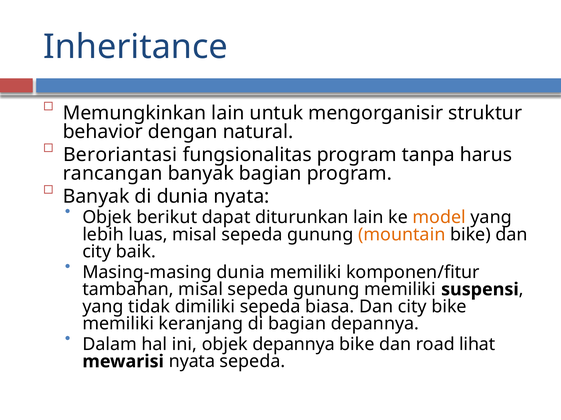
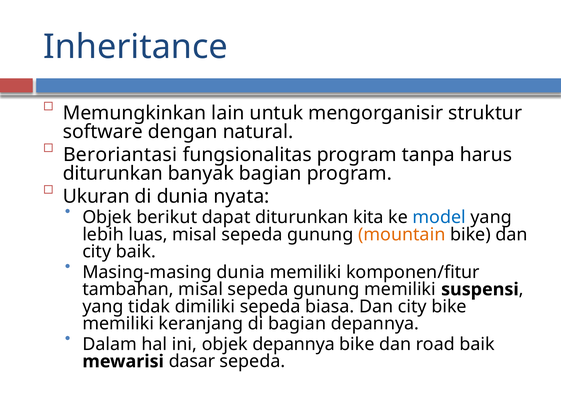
behavior: behavior -> software (103, 132)
rancangan: rancangan -> diturunkan (113, 174)
Banyak: Banyak -> Ukuran (96, 197)
diturunkan lain: lain -> kita (368, 218)
model colour: orange -> blue (439, 218)
road lihat: lihat -> baik (477, 345)
mewarisi nyata: nyata -> dasar (192, 362)
